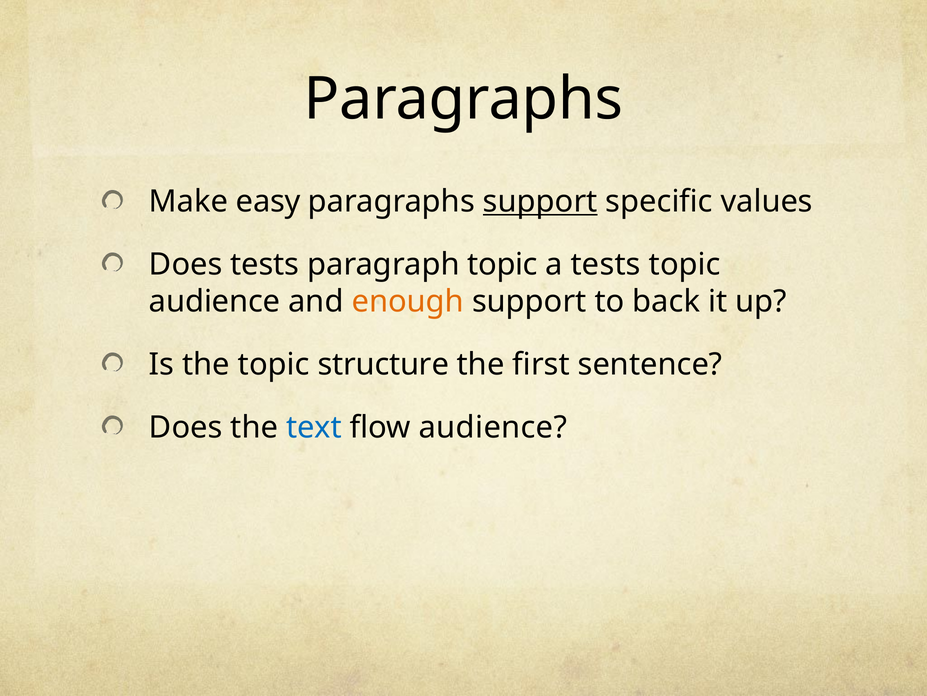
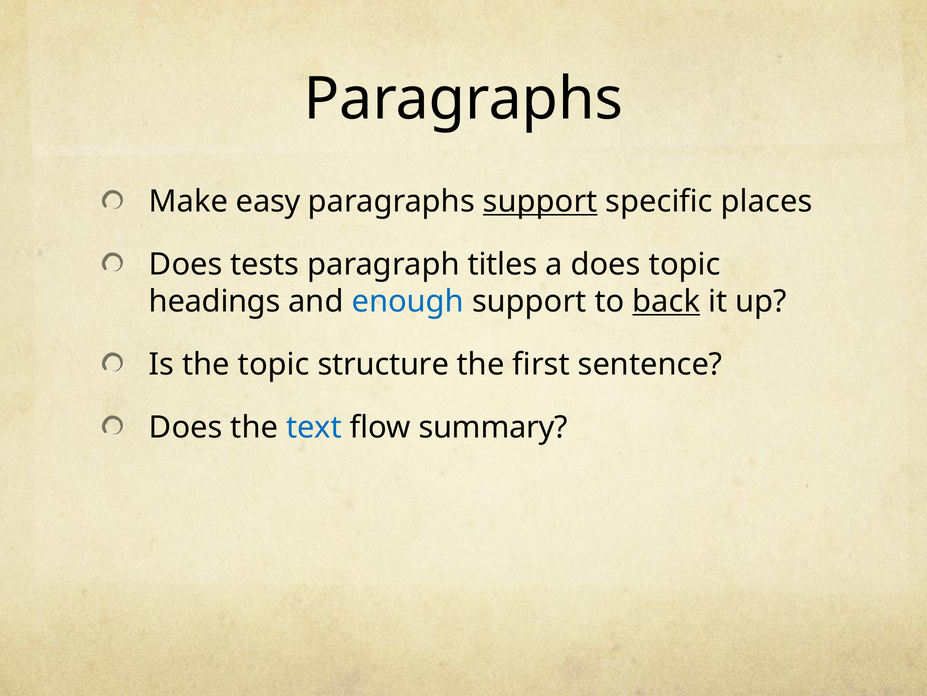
values: values -> places (767, 201)
paragraph topic: topic -> titles (502, 264)
a tests: tests -> does (606, 264)
audience: audience -> headings (215, 301)
enough colour: orange -> blue (408, 301)
back underline: none -> present (666, 301)
flow audience: audience -> summary (493, 427)
